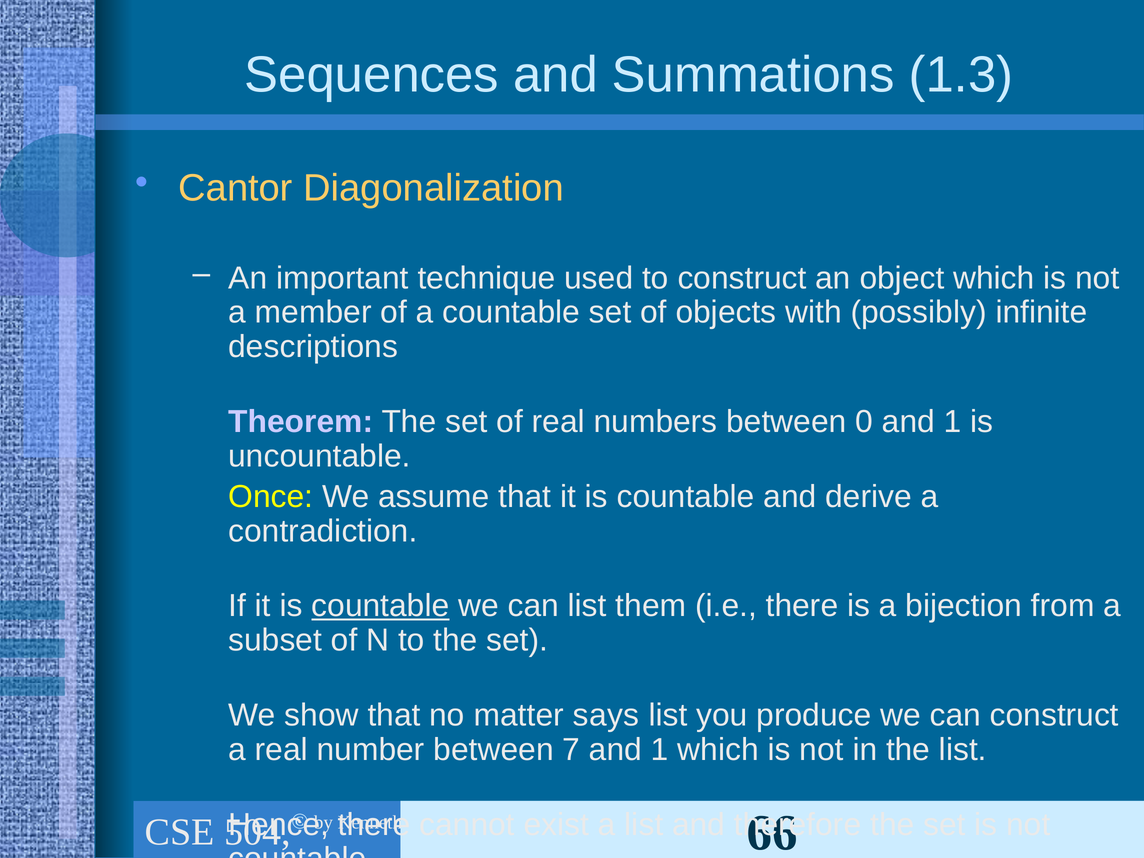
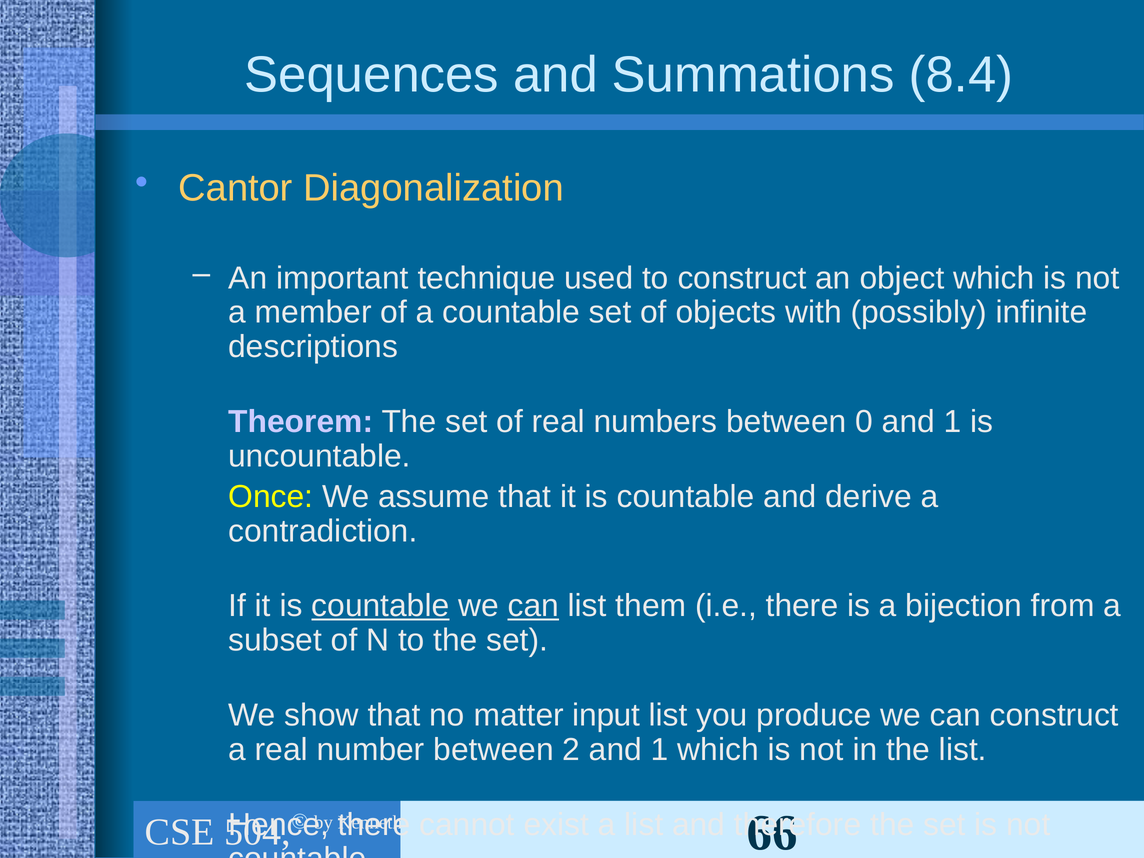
1.3: 1.3 -> 8.4 (961, 75)
can underline: none -> present (533, 606)
says: says -> input (606, 715)
7: 7 -> 2 (571, 750)
